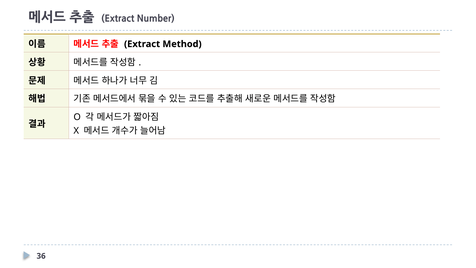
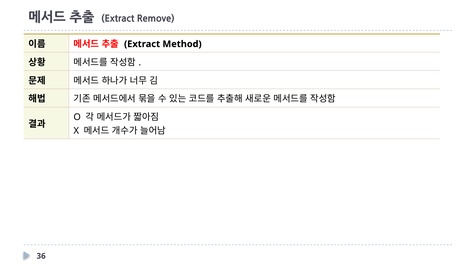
Number: Number -> Remove (156, 19)
